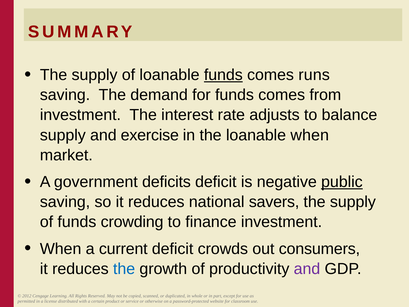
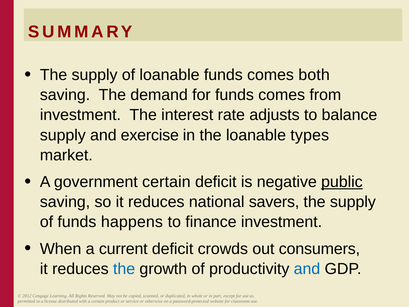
funds underline: present -> none (223, 75)
runs: runs -> both (314, 75)
loanable when: when -> types (310, 135)
government deficits: deficits -> certain (166, 182)
crowding: crowding -> happens (132, 222)
and colour: purple -> blue (307, 269)
